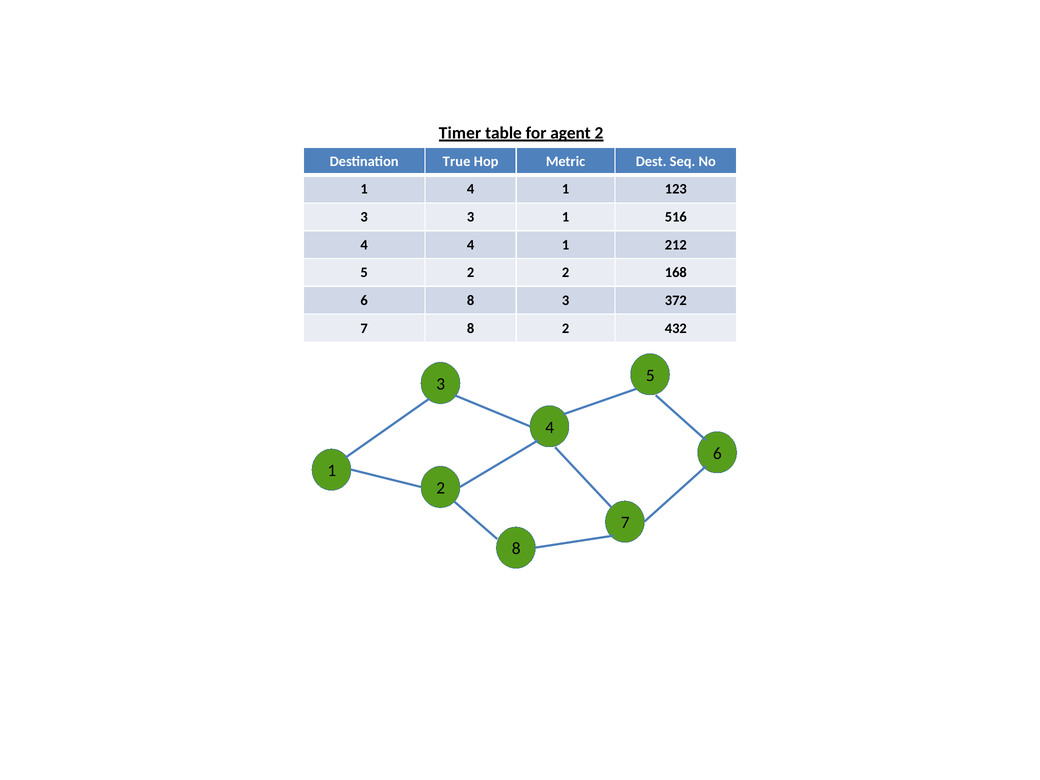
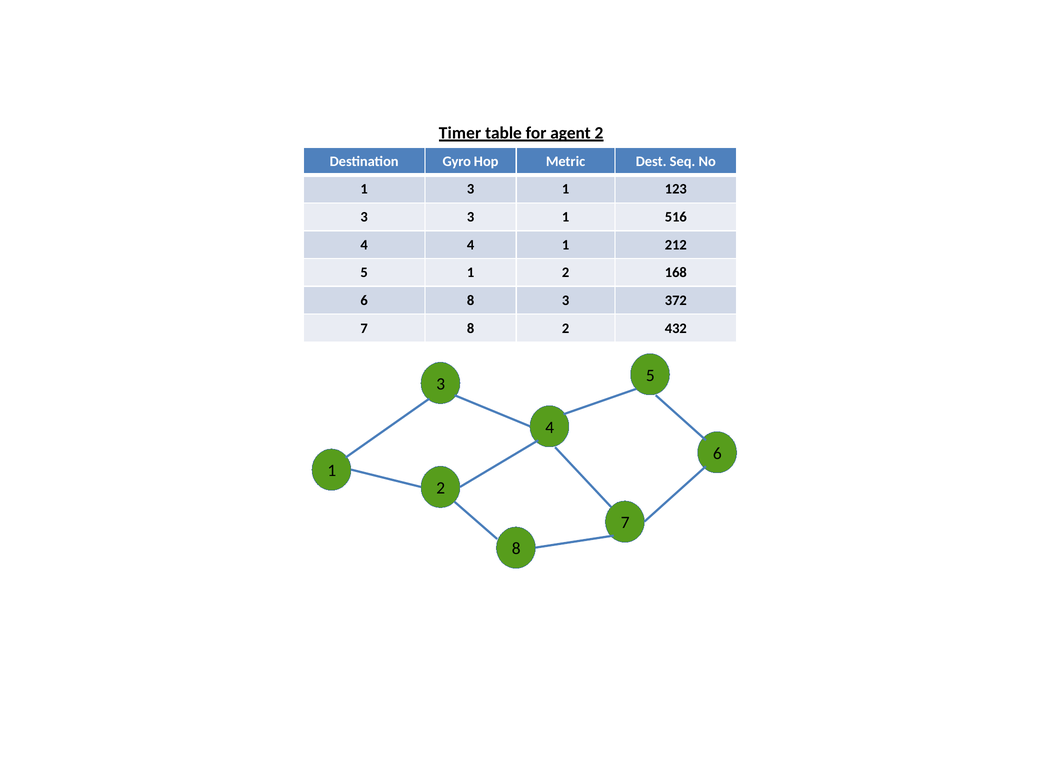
True: True -> Gyro (457, 161)
1 4: 4 -> 3 (471, 189)
5 2: 2 -> 1 (471, 273)
